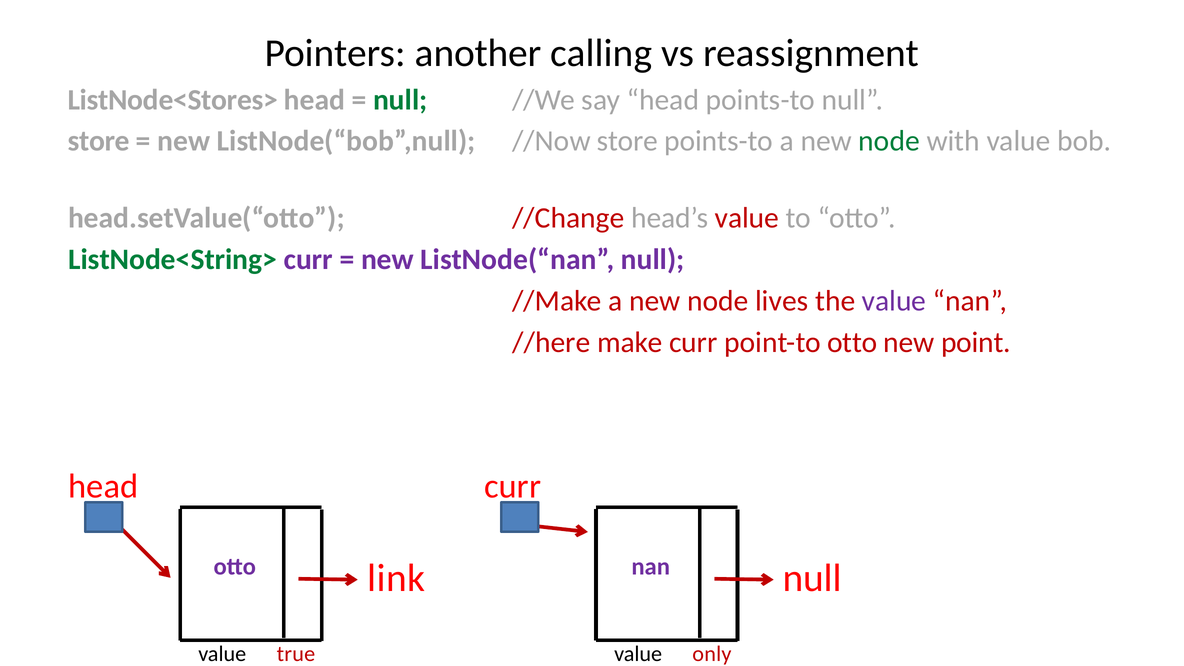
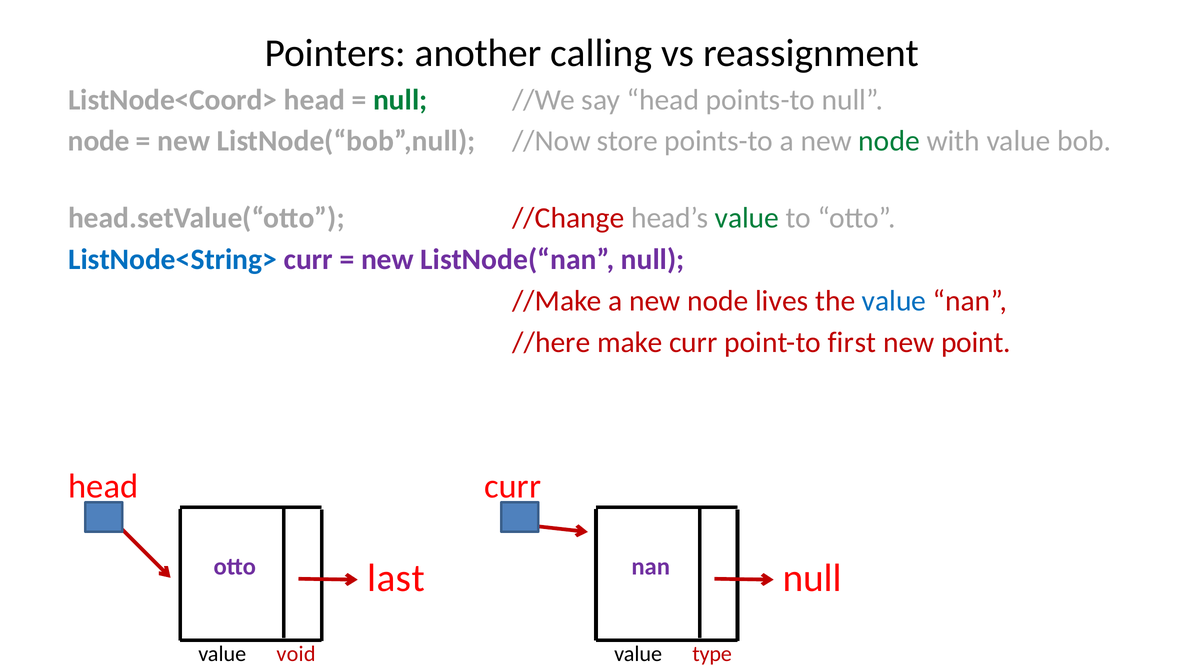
ListNode<Stores>: ListNode<Stores> -> ListNode<Coord> (173, 100)
store: store -> node (99, 141)
value colour: red -> green (747, 218)
ListNode<String> colour: green -> blue (173, 260)
value colour: purple -> blue (894, 301)
point-to otto: otto -> first (852, 342)
link: link -> last (396, 578)
true: true -> void (296, 654)
only: only -> type (712, 654)
